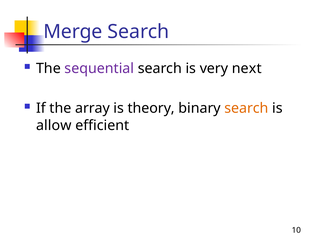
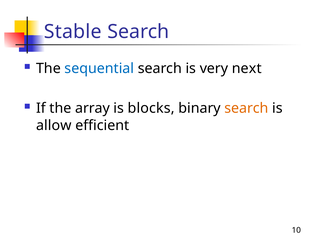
Merge: Merge -> Stable (73, 32)
sequential colour: purple -> blue (99, 68)
theory: theory -> blocks (151, 108)
